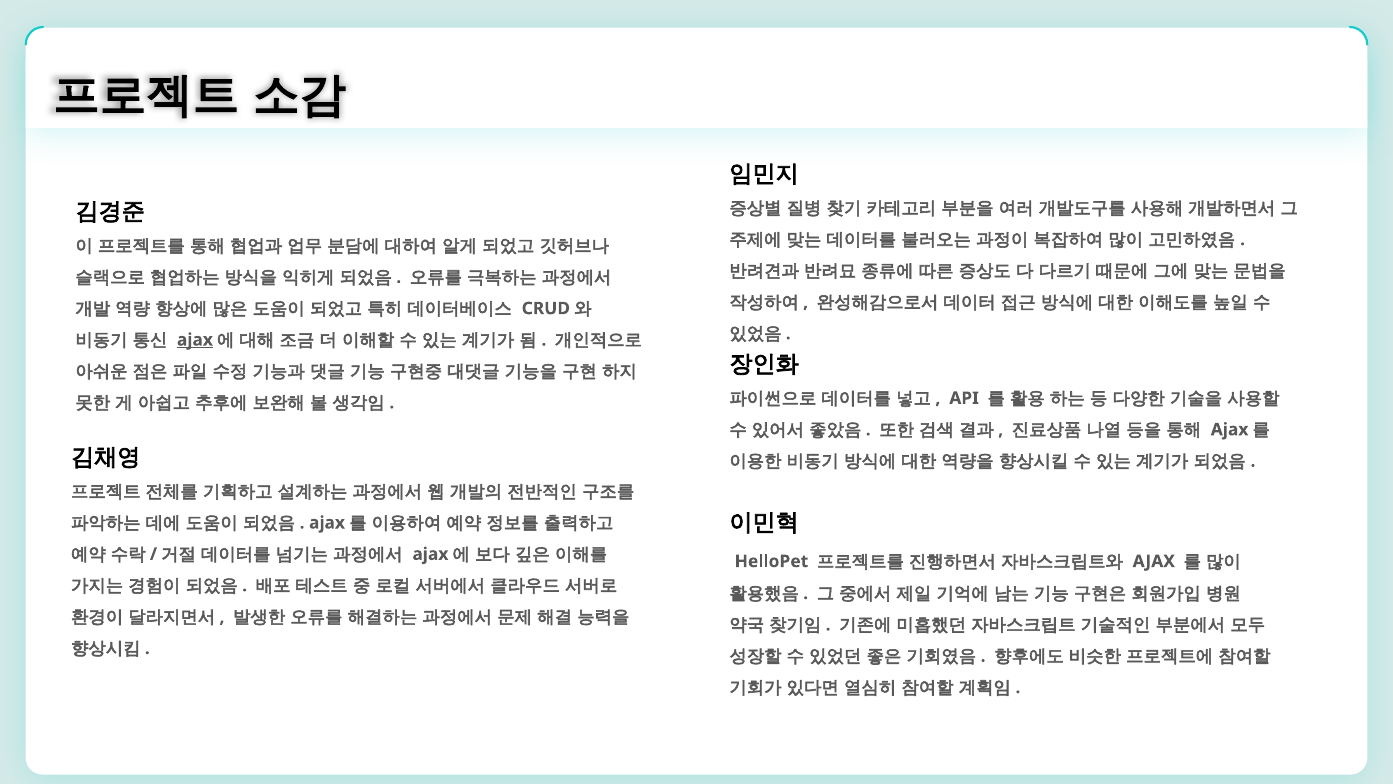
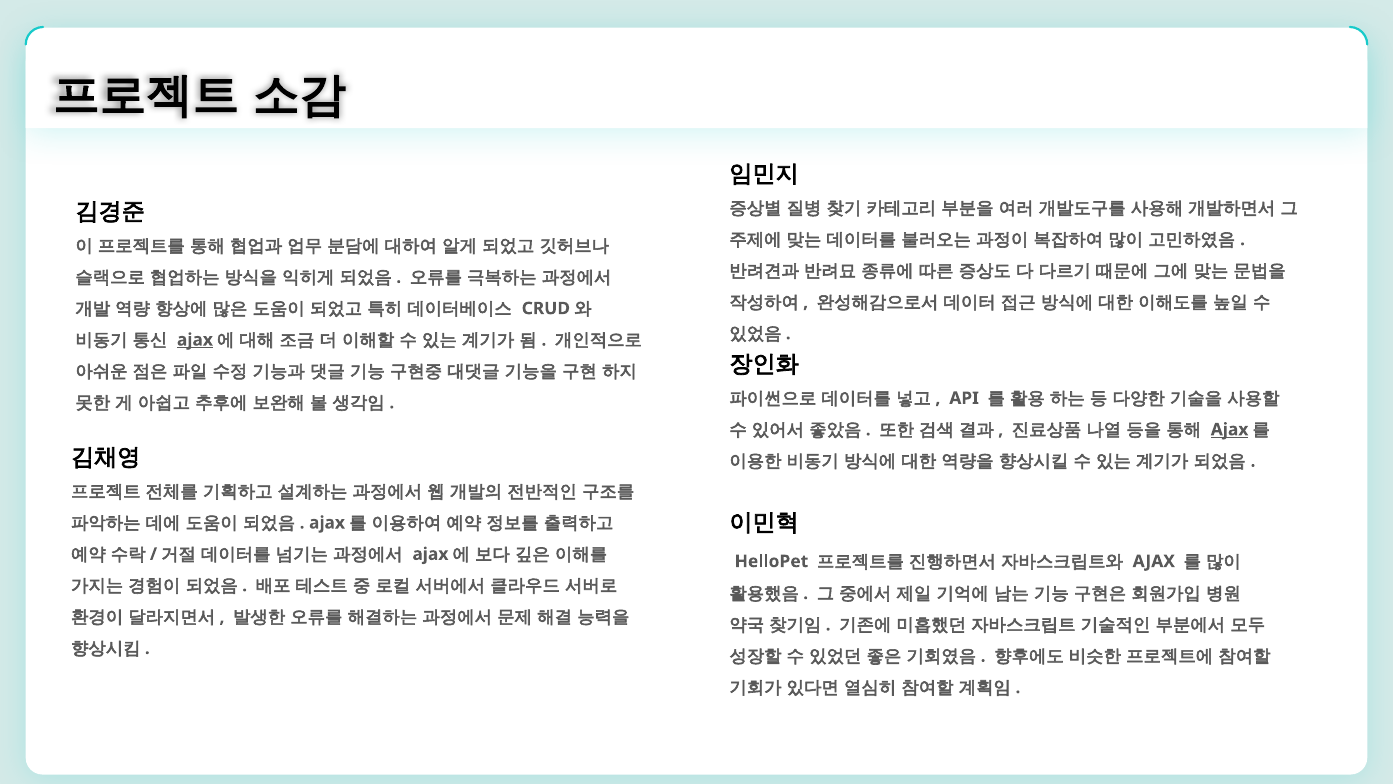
Ajax underline: none -> present (1230, 429)
